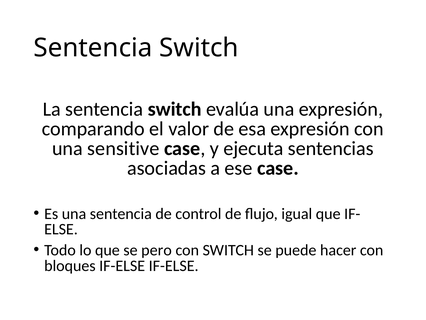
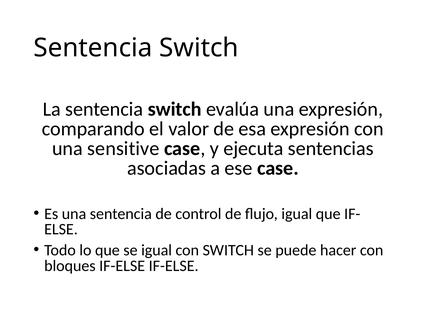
se pero: pero -> igual (157, 250)
